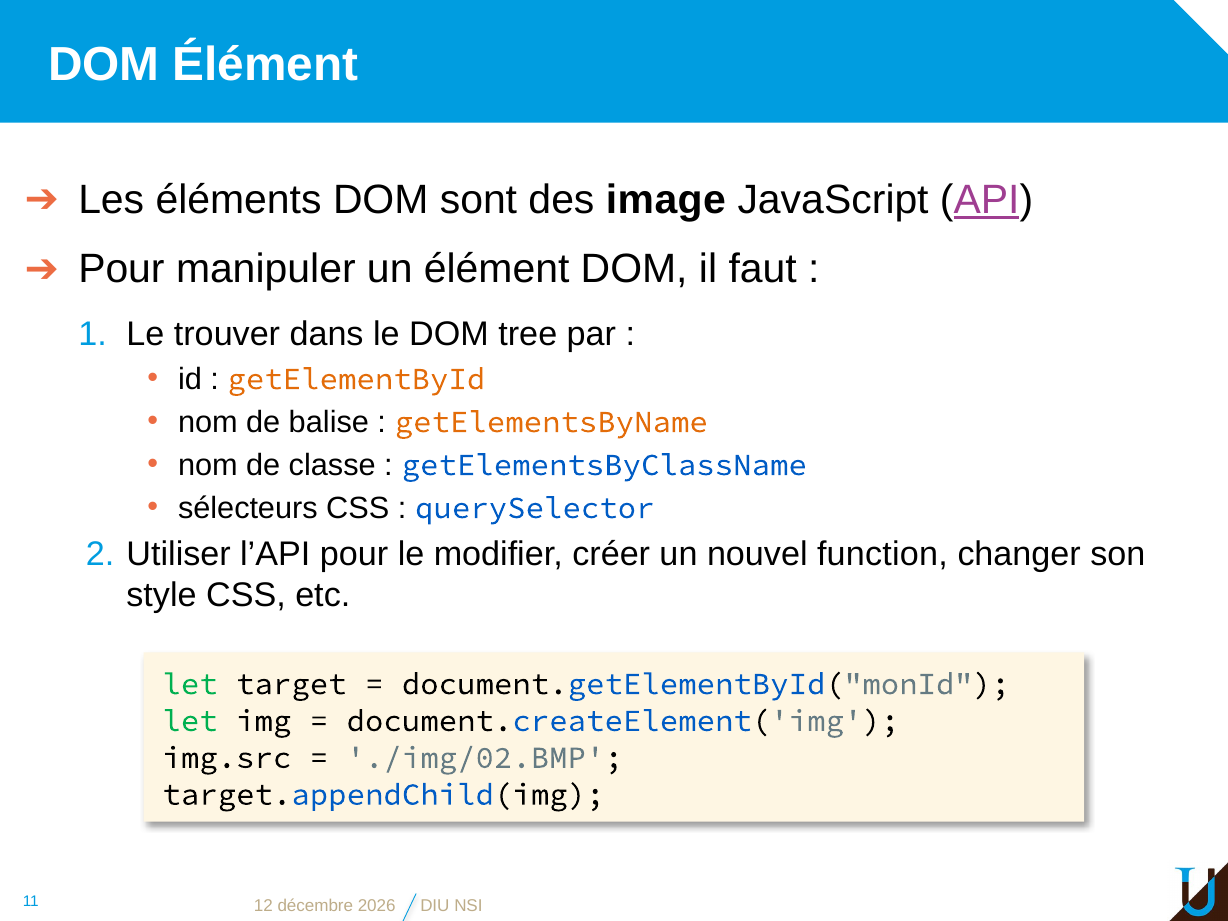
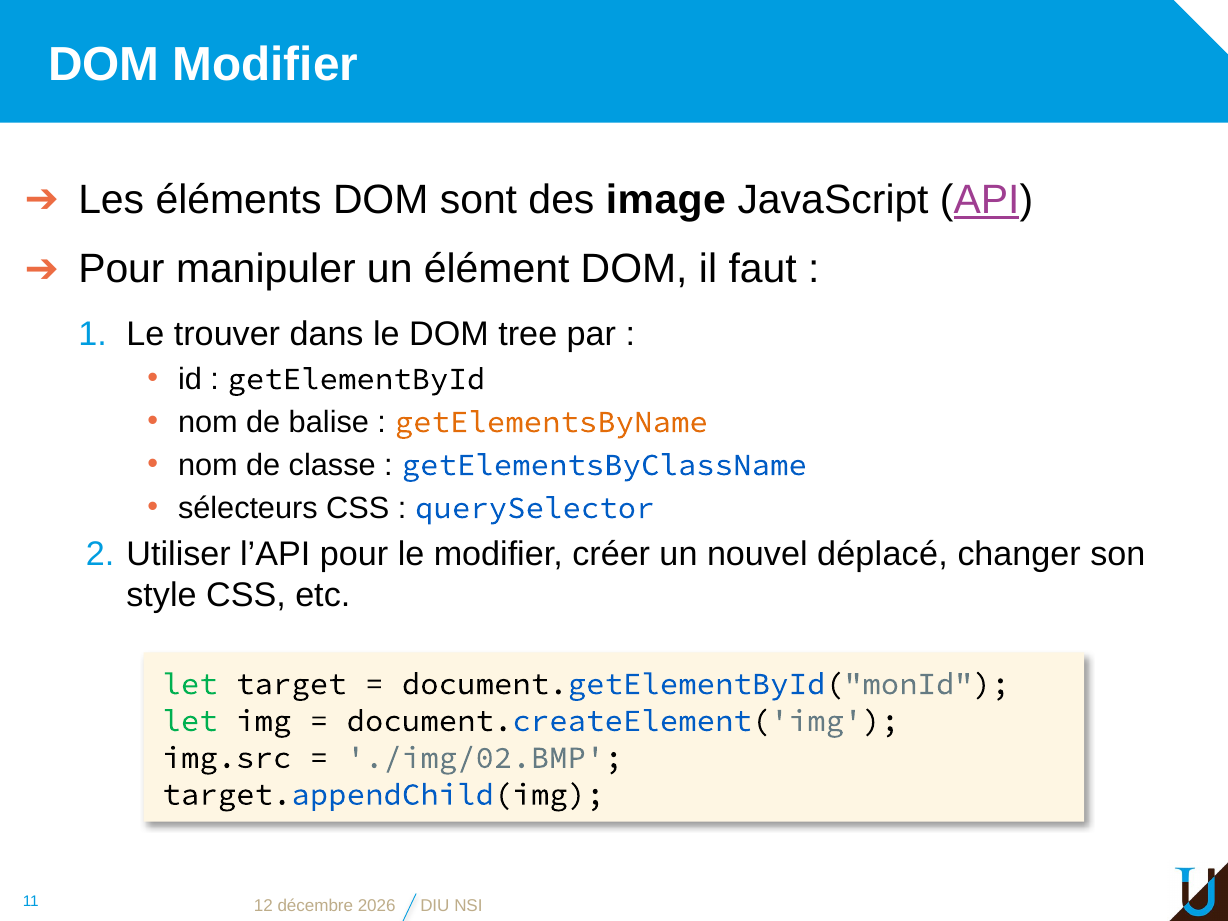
DOM Élément: Élément -> Modifier (265, 65)
getElementById colour: orange -> black (356, 379)
function: function -> déplacé (882, 554)
